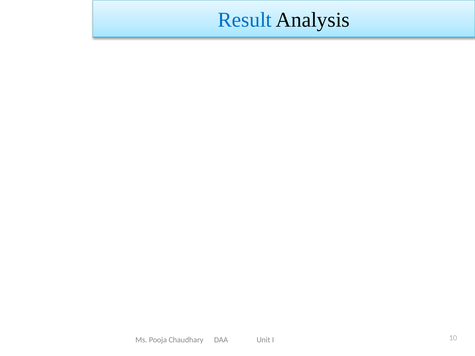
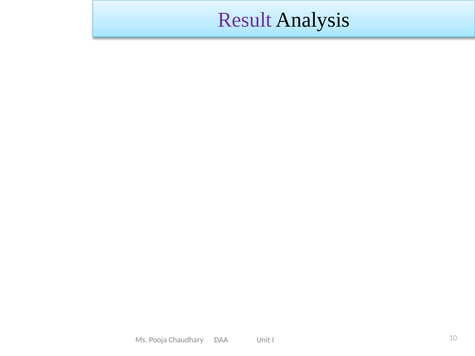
Result colour: blue -> purple (245, 20)
